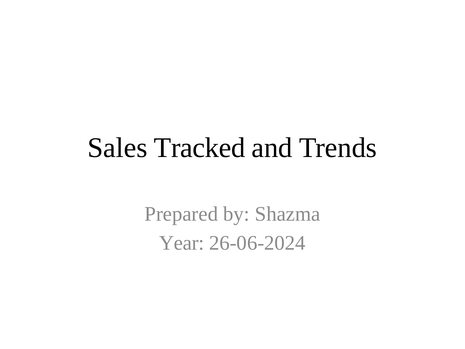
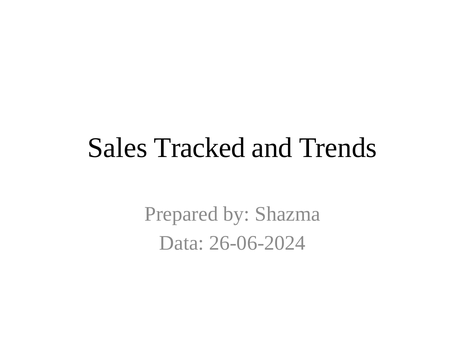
Year: Year -> Data (182, 243)
